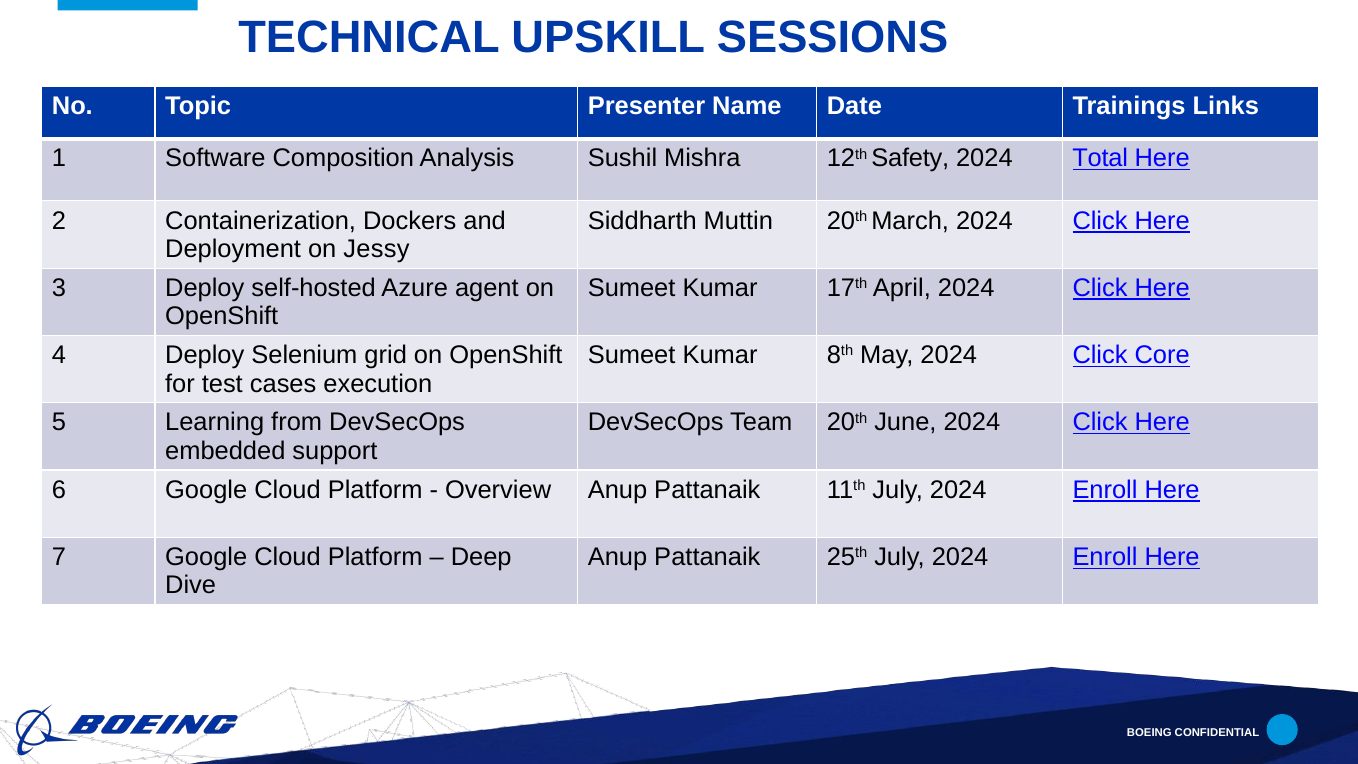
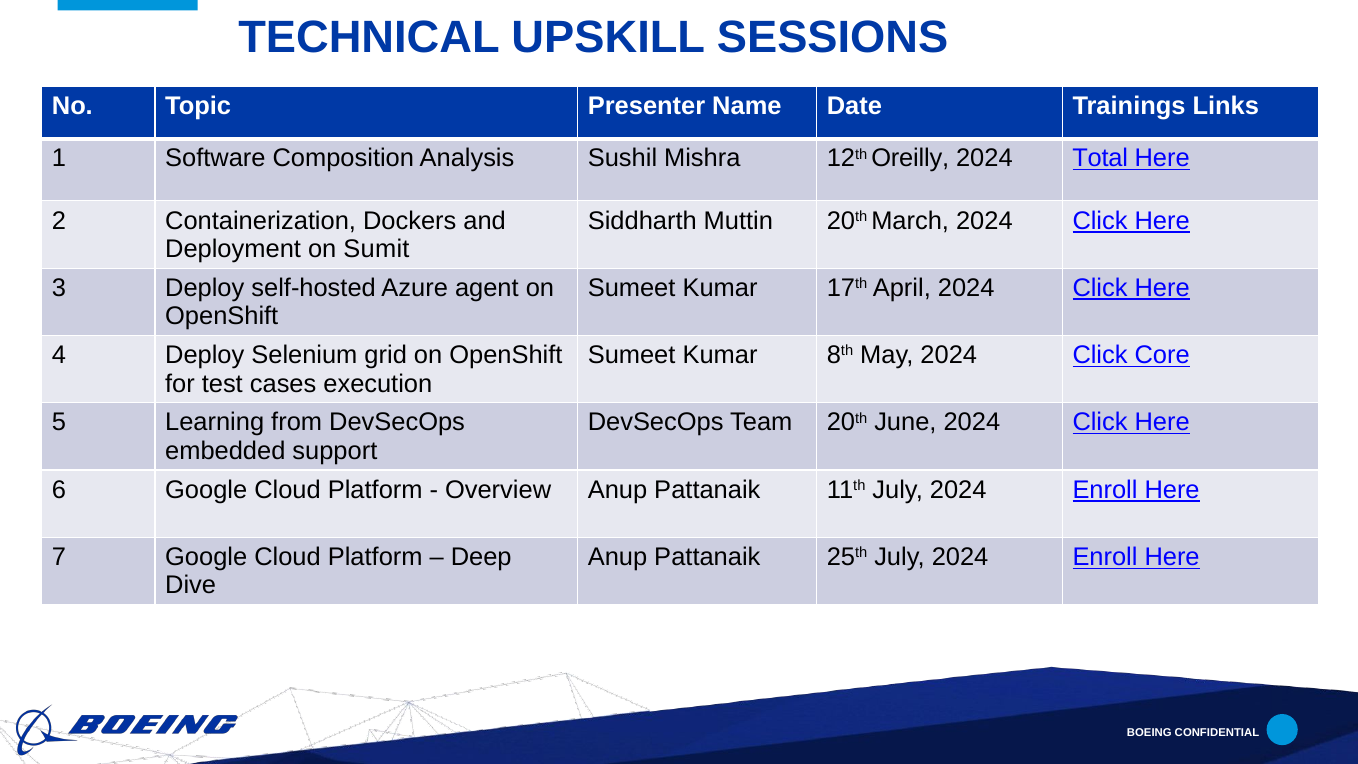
Safety: Safety -> Oreilly (910, 158)
Jessy: Jessy -> Sumit (376, 249)
